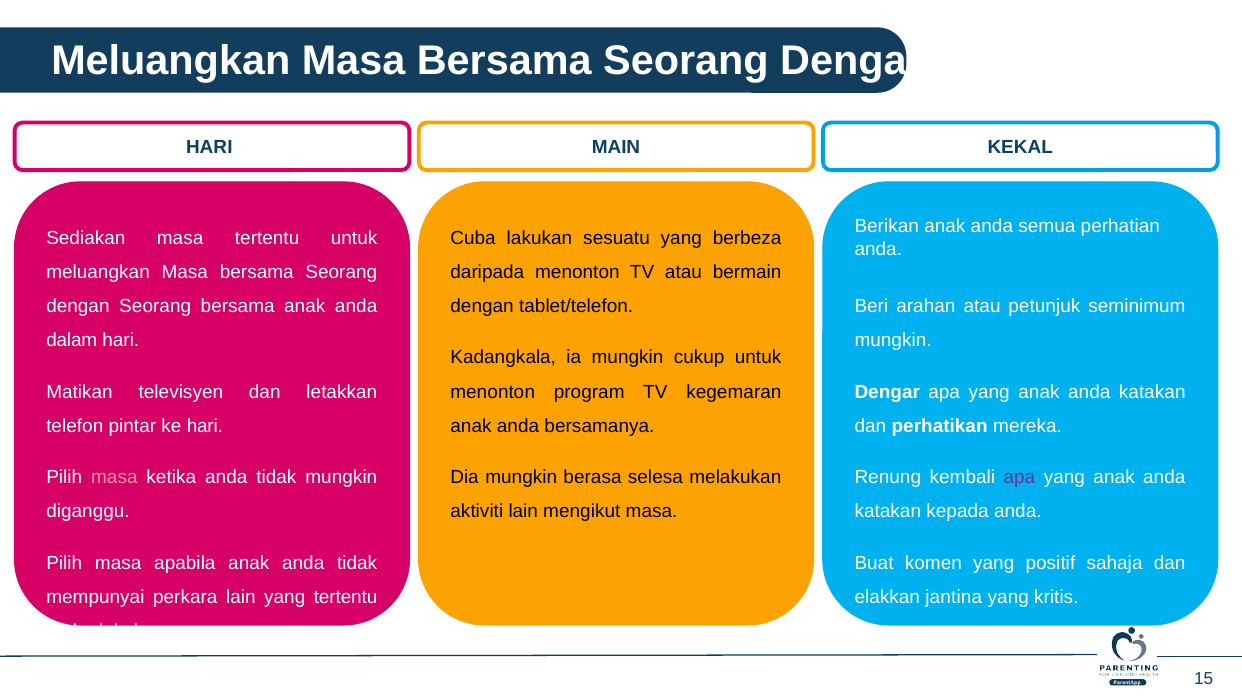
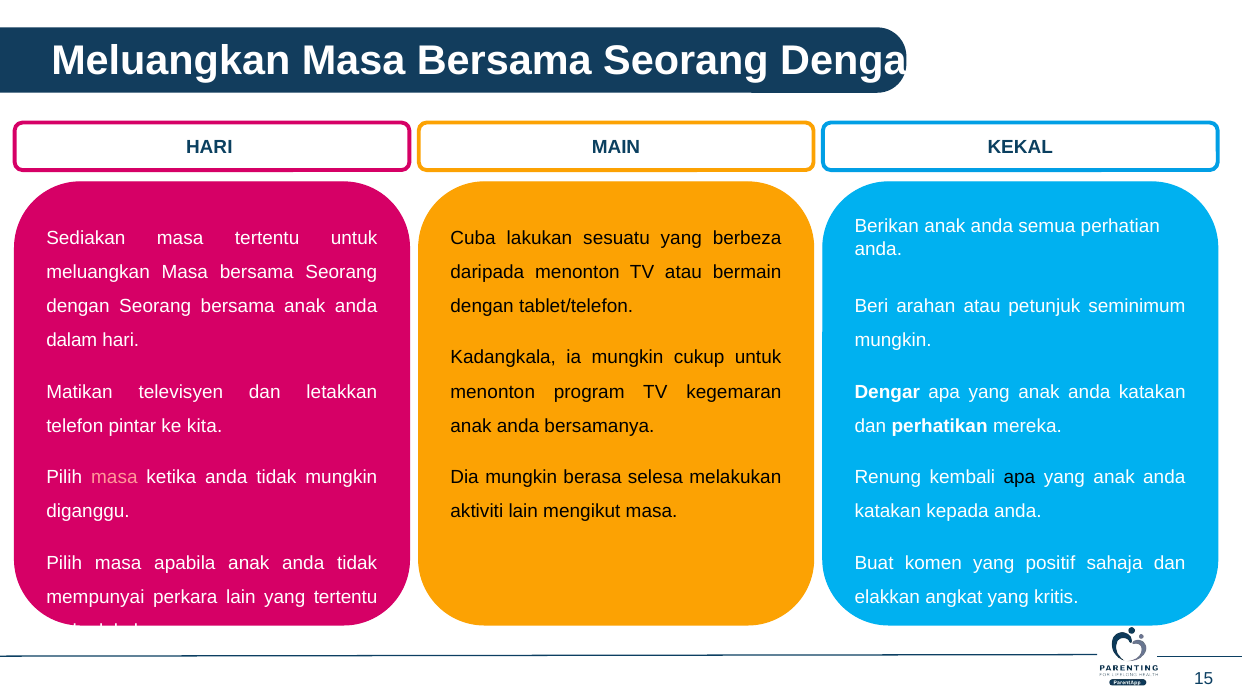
ke hari: hari -> kita (205, 426)
apa colour: purple -> black (1019, 477)
jantina: jantina -> angkat (954, 597)
